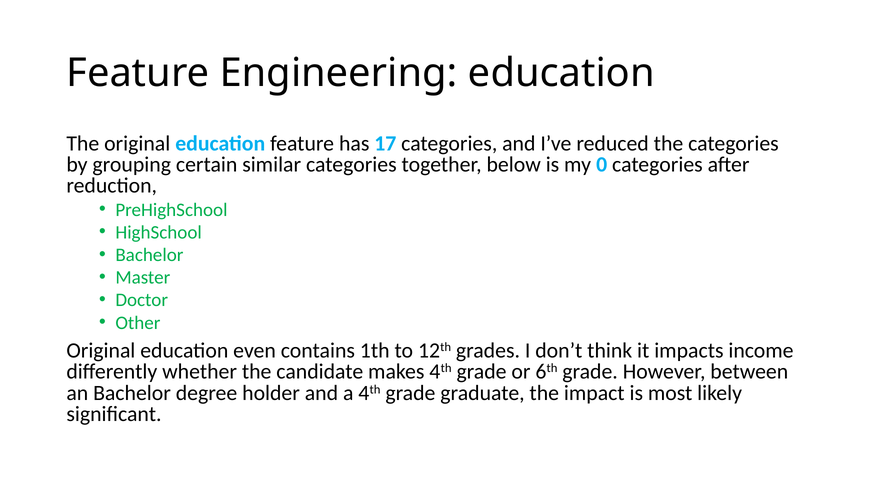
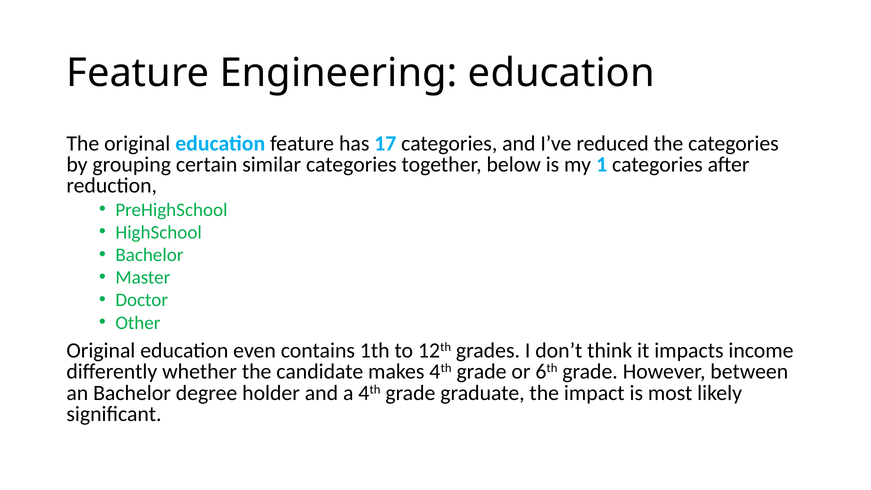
0: 0 -> 1 (602, 165)
